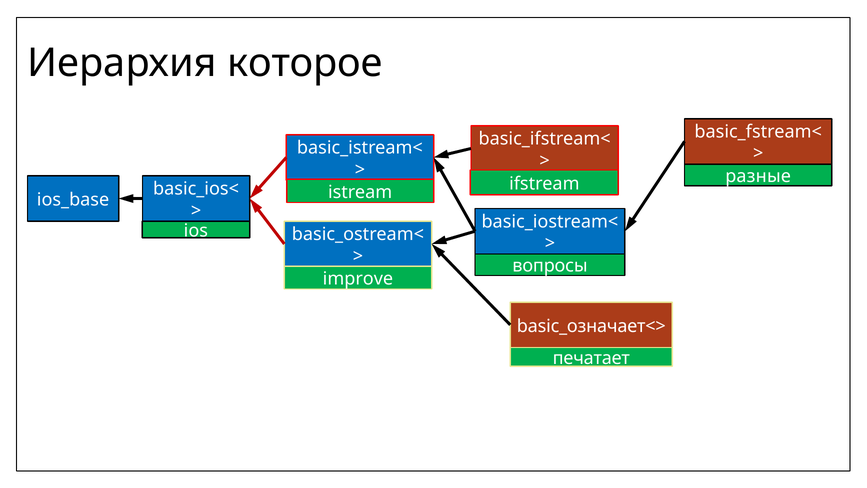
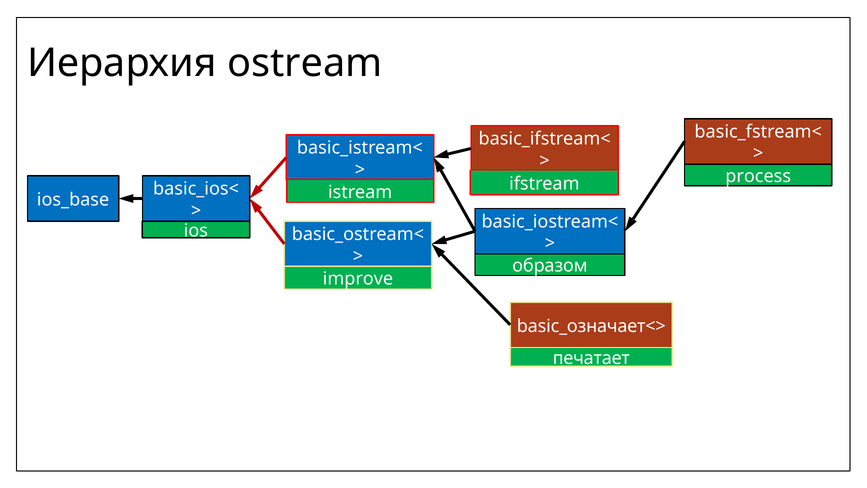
которое: которое -> ostream (305, 63)
разные: разные -> process (758, 176)
вопросы: вопросы -> образом (550, 266)
